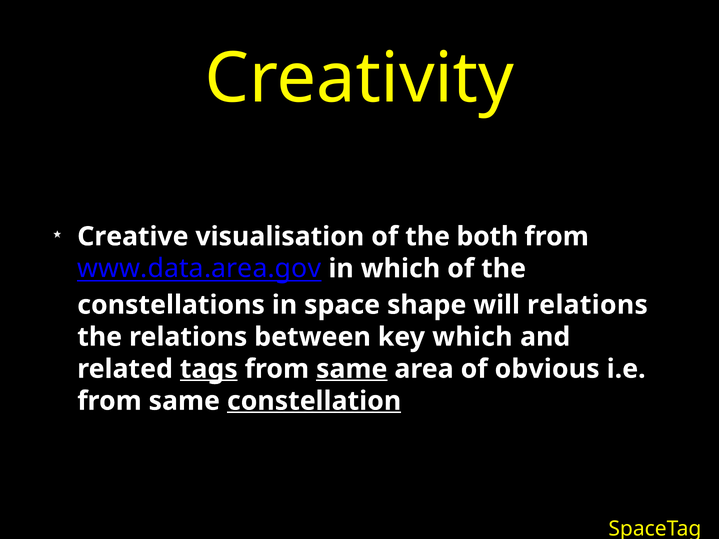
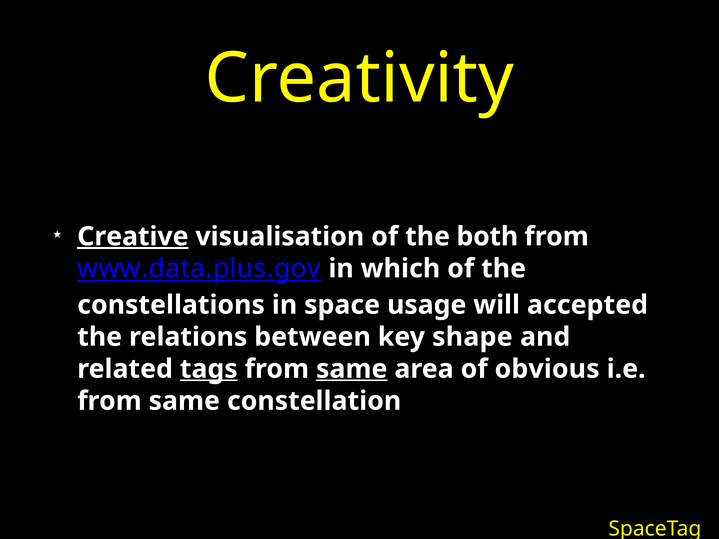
Creative underline: none -> present (133, 237)
www.data.area.gov: www.data.area.gov -> www.data.plus.gov (199, 269)
shape: shape -> usage (427, 305)
will relations: relations -> accepted (588, 305)
key which: which -> shape (472, 337)
constellation underline: present -> none (314, 401)
